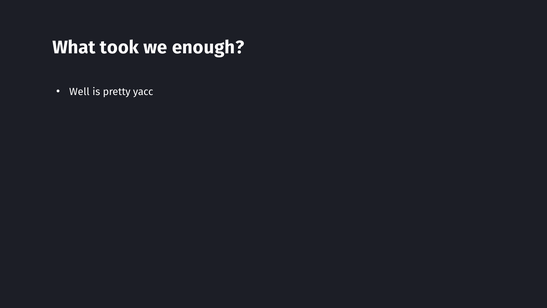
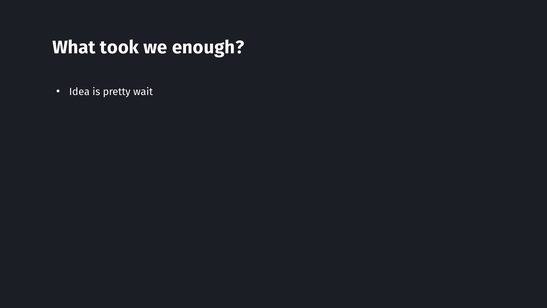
Well: Well -> Idea (79, 92)
yacc: yacc -> wait (143, 92)
